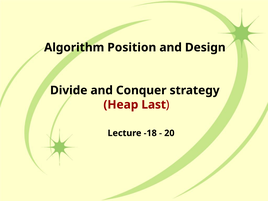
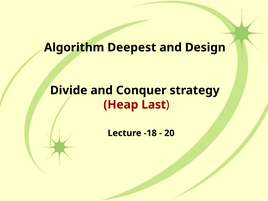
Position: Position -> Deepest (132, 47)
